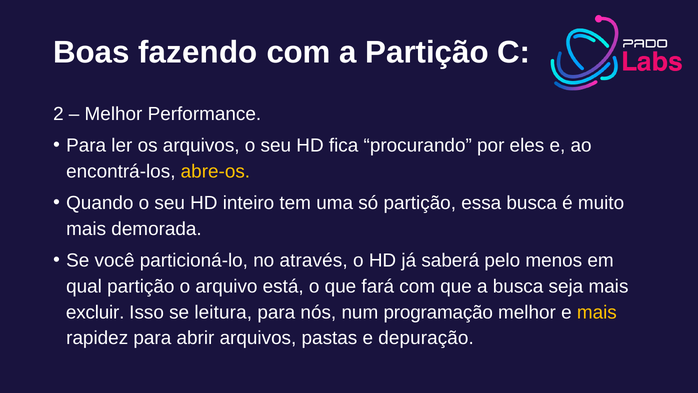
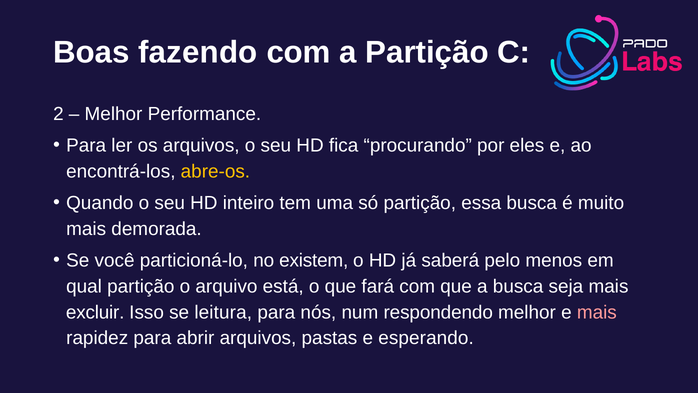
através: através -> existem (314, 260)
programação: programação -> respondendo (438, 312)
mais colour: yellow -> pink (597, 312)
depuração: depuração -> esperando (426, 338)
